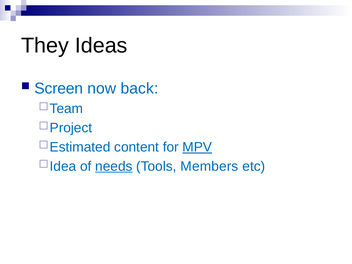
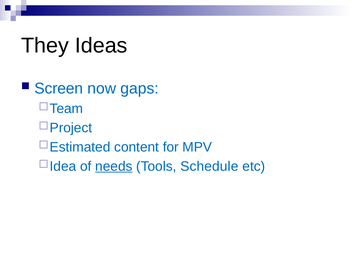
back: back -> gaps (140, 89)
MPV underline: present -> none (197, 147)
Members: Members -> Schedule (209, 166)
